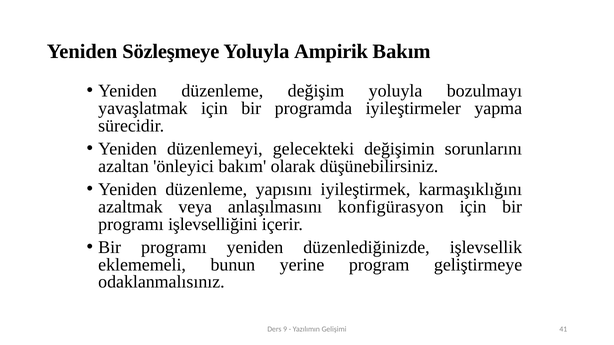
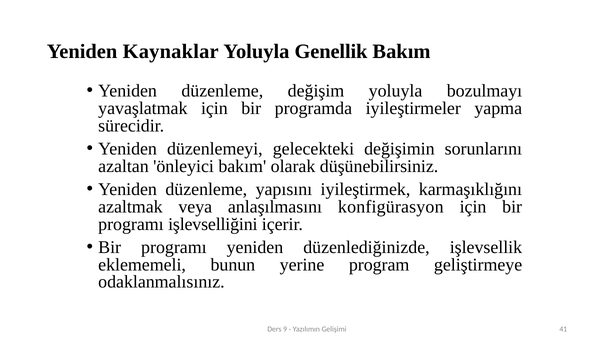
Sözleşmeye: Sözleşmeye -> Kaynaklar (171, 52)
Ampirik: Ampirik -> Genellik (331, 52)
